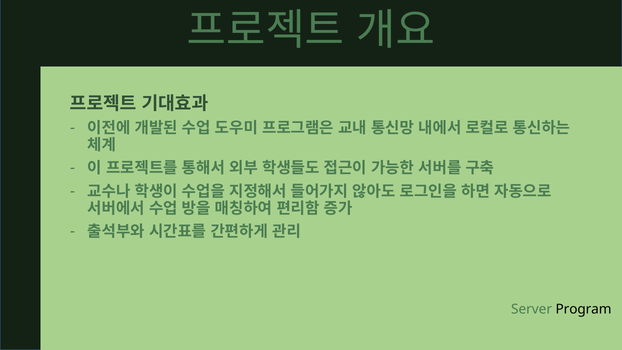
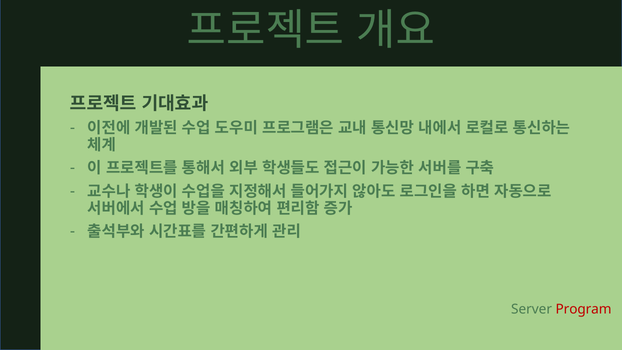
Program colour: black -> red (584, 309)
